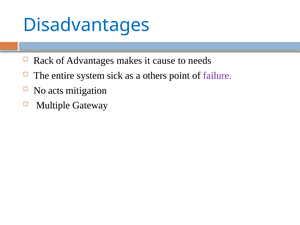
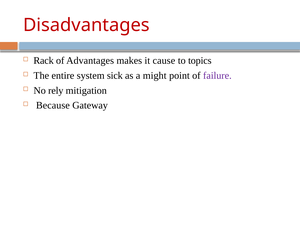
Disadvantages colour: blue -> red (86, 25)
needs: needs -> topics (200, 61)
others: others -> might (155, 76)
acts: acts -> rely (56, 91)
Multiple: Multiple -> Because (53, 105)
